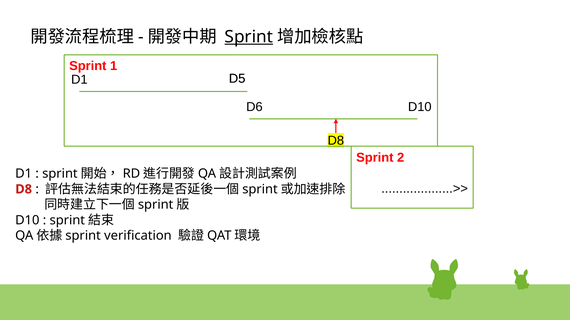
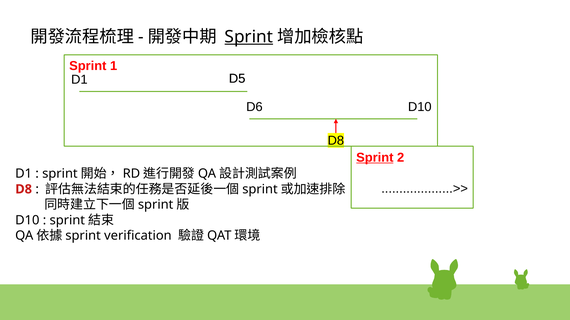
Sprint underline: none -> present (375, 158)
